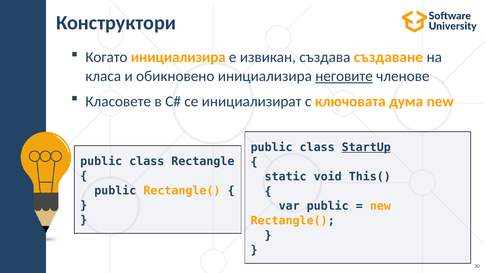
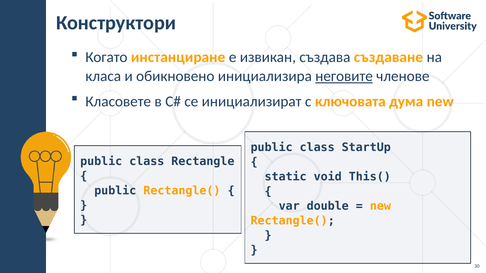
Когато инициализира: инициализира -> инстанциране (178, 57)
StartUp underline: present -> none (366, 148)
var public: public -> double (328, 206)
